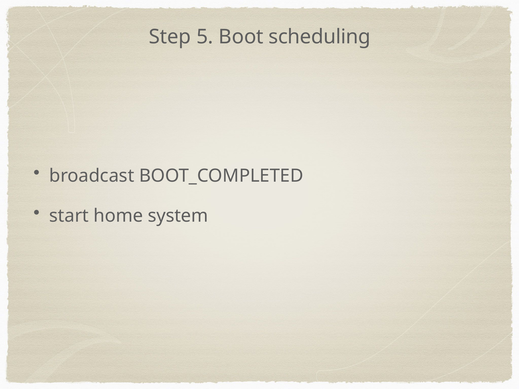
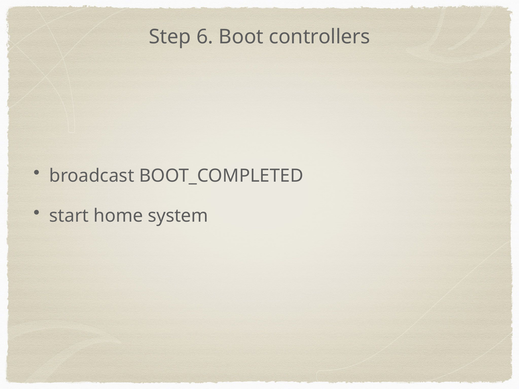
5: 5 -> 6 (205, 37)
scheduling: scheduling -> controllers (319, 37)
